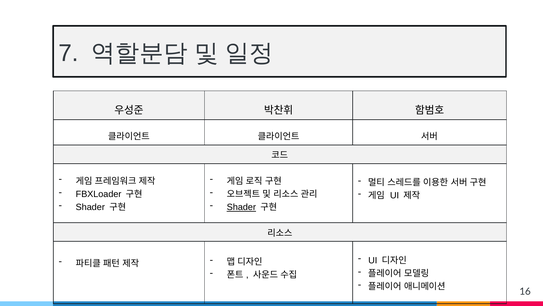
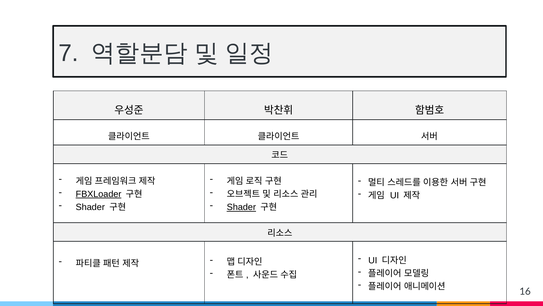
FBXLoader underline: none -> present (99, 194)
